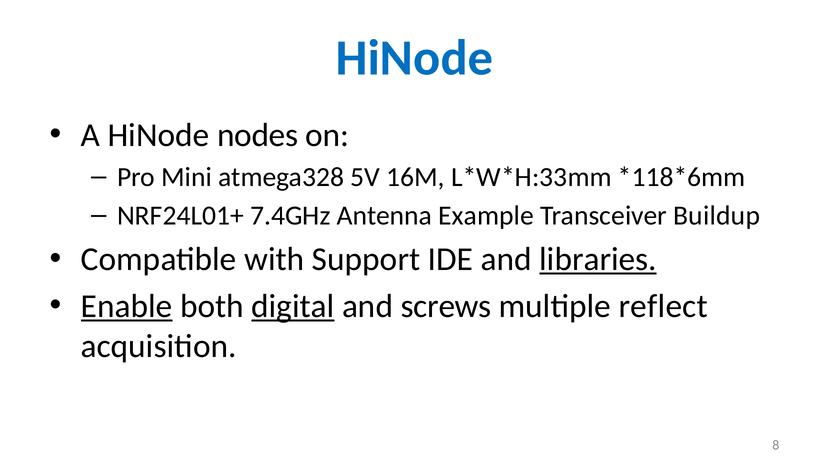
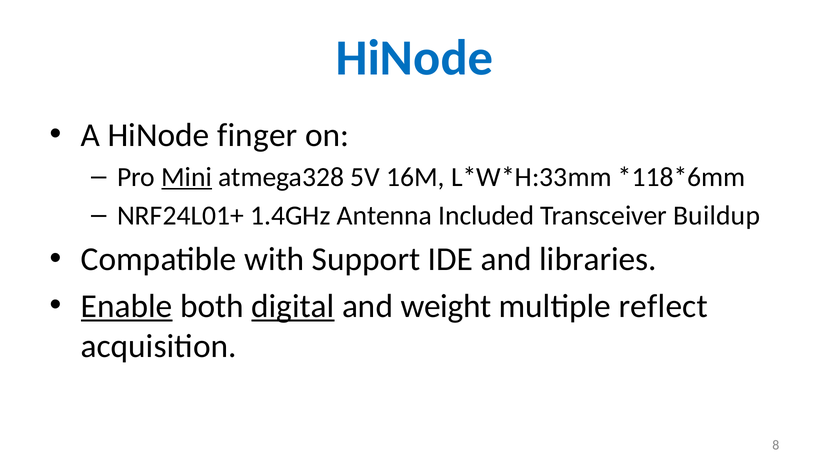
nodes: nodes -> finger (257, 135)
Mini underline: none -> present (187, 177)
7.4GHz: 7.4GHz -> 1.4GHz (290, 216)
Example: Example -> Included (486, 216)
libraries underline: present -> none (598, 260)
screws: screws -> weight (446, 306)
